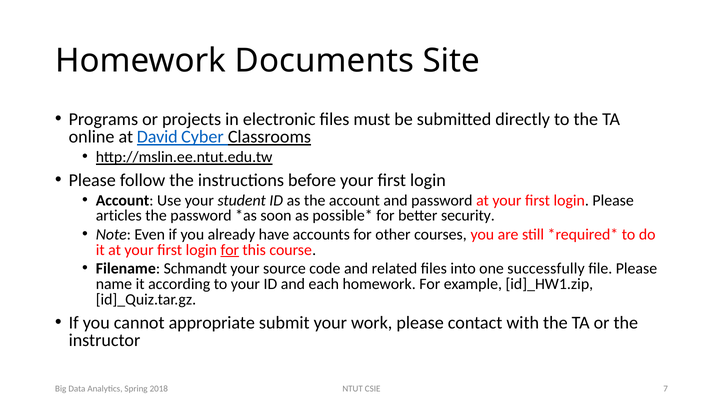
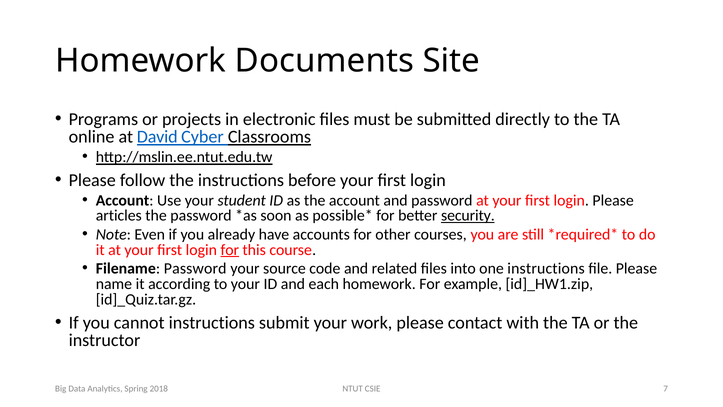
security underline: none -> present (468, 216)
Filename Schmandt: Schmandt -> Password (195, 268)
one successfully: successfully -> instructions (546, 268)
cannot appropriate: appropriate -> instructions (212, 322)
